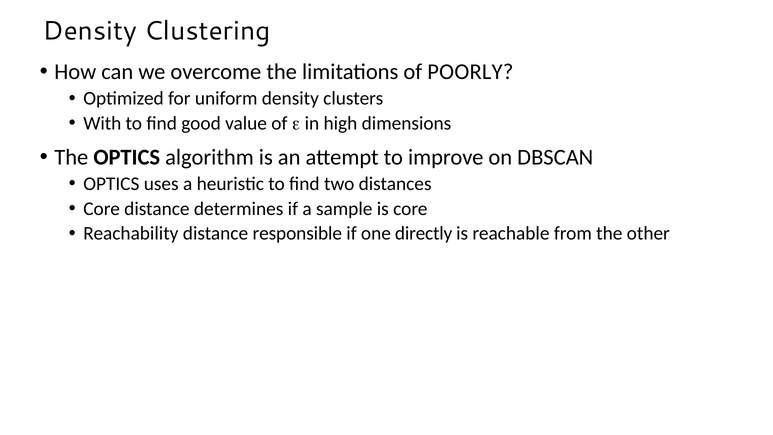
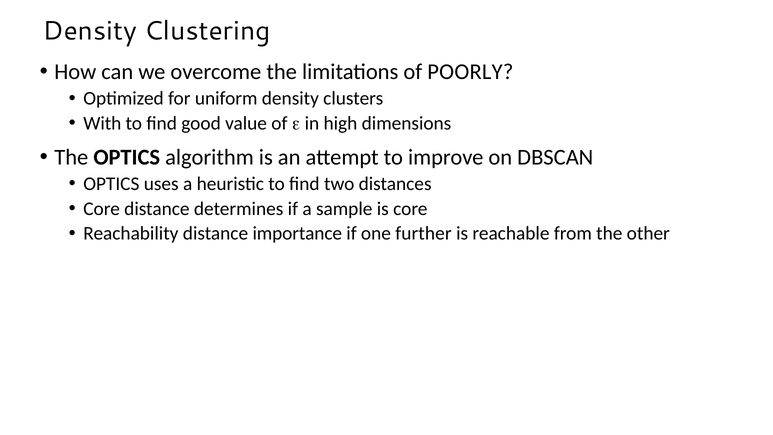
responsible: responsible -> importance (297, 233)
directly: directly -> further (423, 233)
